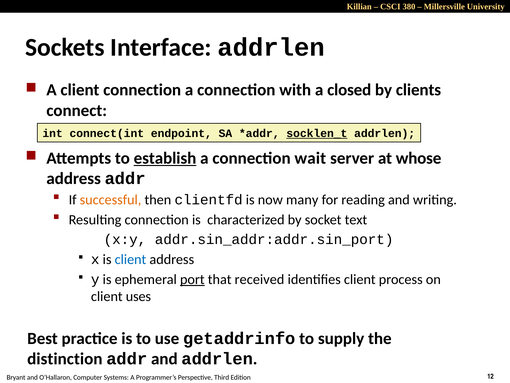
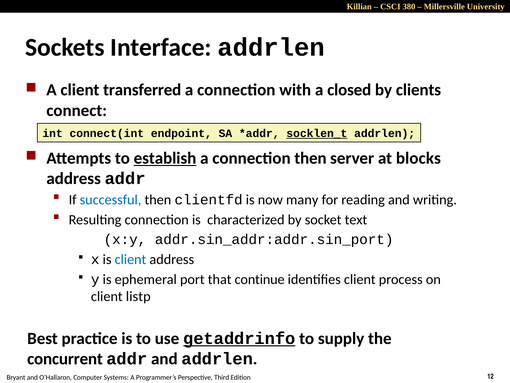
client connection: connection -> transferred (142, 90)
connection wait: wait -> then (310, 158)
whose: whose -> blocks (418, 158)
successful colour: orange -> blue (111, 200)
port underline: present -> none (192, 279)
received: received -> continue (260, 279)
uses: uses -> listp (138, 296)
getaddrinfo underline: none -> present (239, 338)
distinction: distinction -> concurrent (65, 359)
